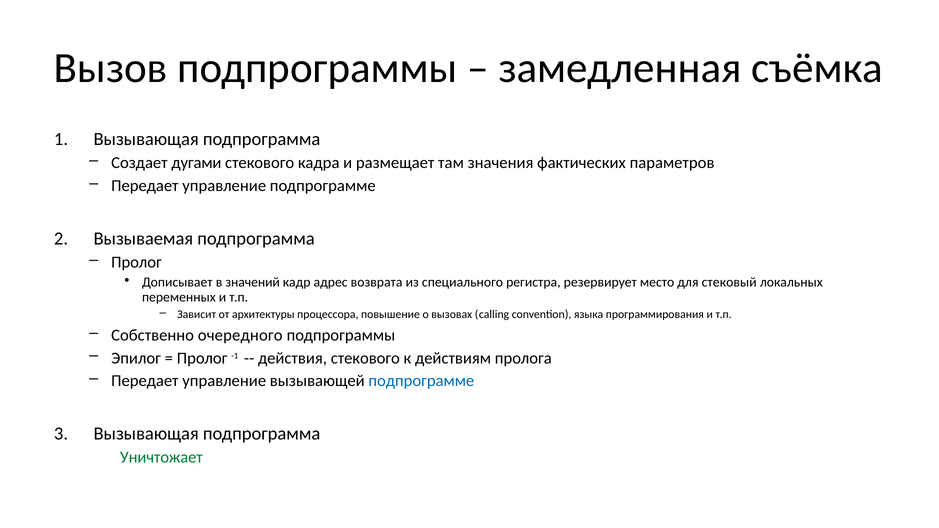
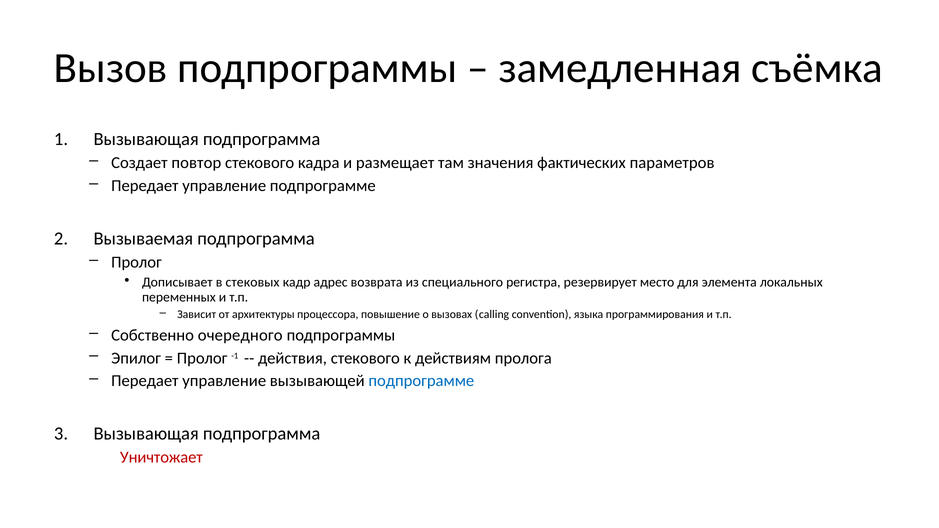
дугами: дугами -> повтор (196, 163)
значений: значений -> стековых (253, 283)
для стековый: стековый -> элемента (729, 283)
Уничтожает colour: green -> red (161, 458)
